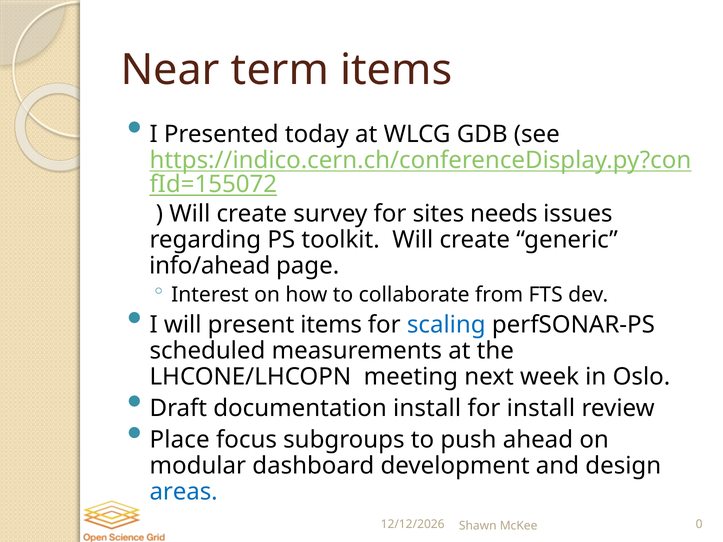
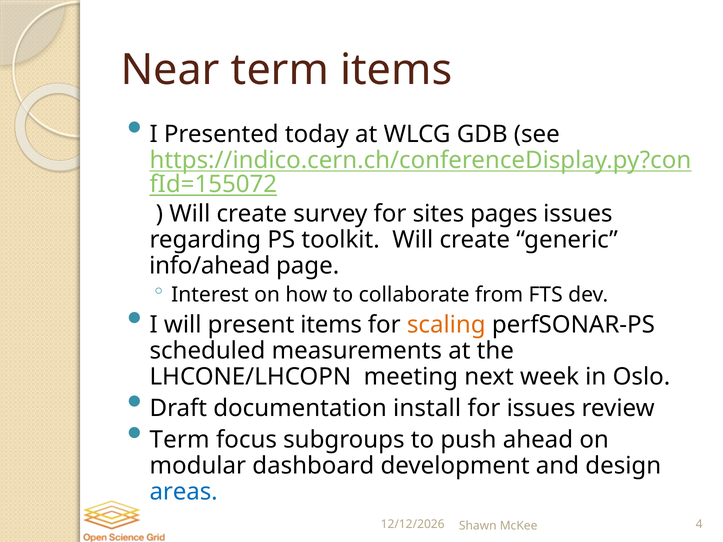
needs: needs -> pages (504, 214)
scaling colour: blue -> orange (446, 325)
for install: install -> issues (541, 409)
Place: Place -> Term (180, 440)
0: 0 -> 4 (699, 524)
